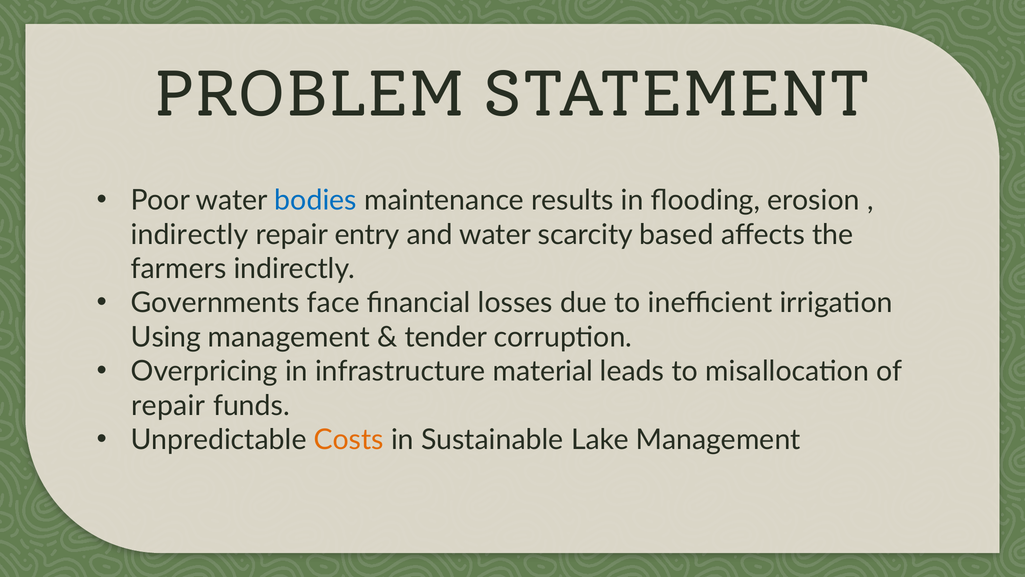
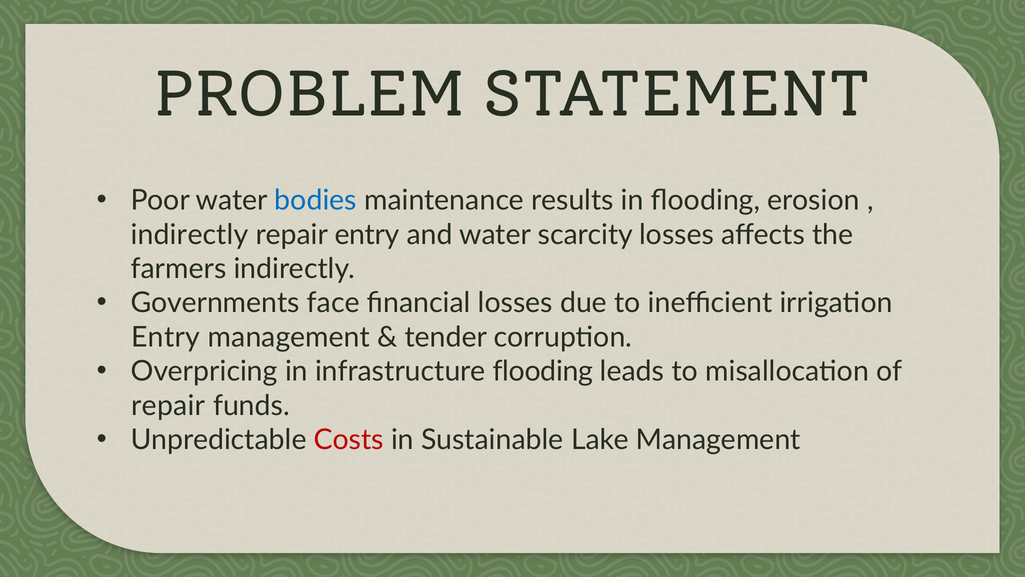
scarcity based: based -> losses (677, 234)
Using: Using -> Entry (166, 337)
infrastructure material: material -> flooding (543, 371)
Costs colour: orange -> red (349, 440)
